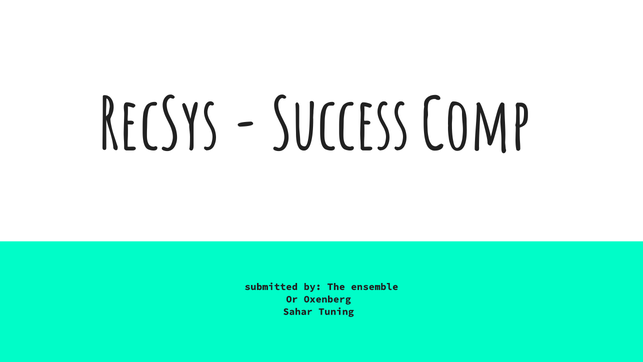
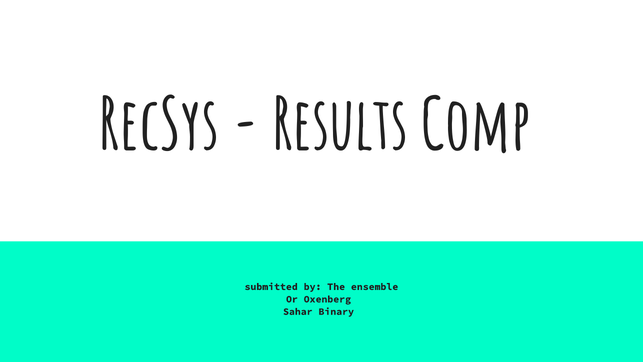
Success: Success -> Results (340, 126)
Tuning: Tuning -> Binary (336, 311)
